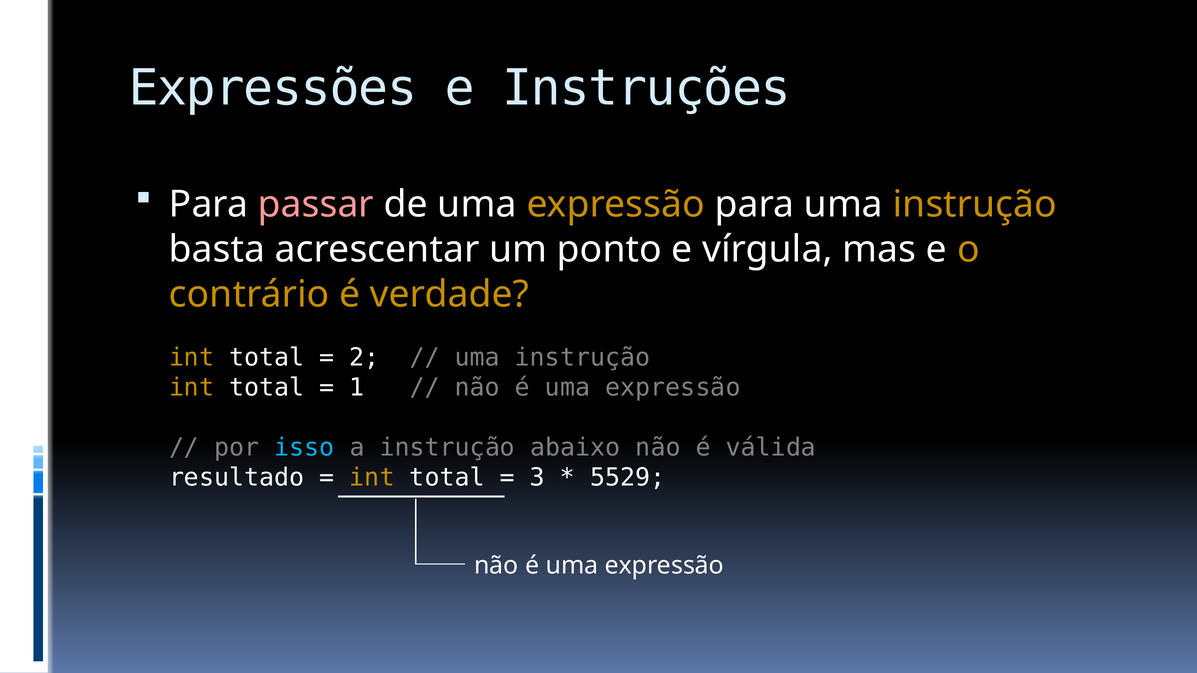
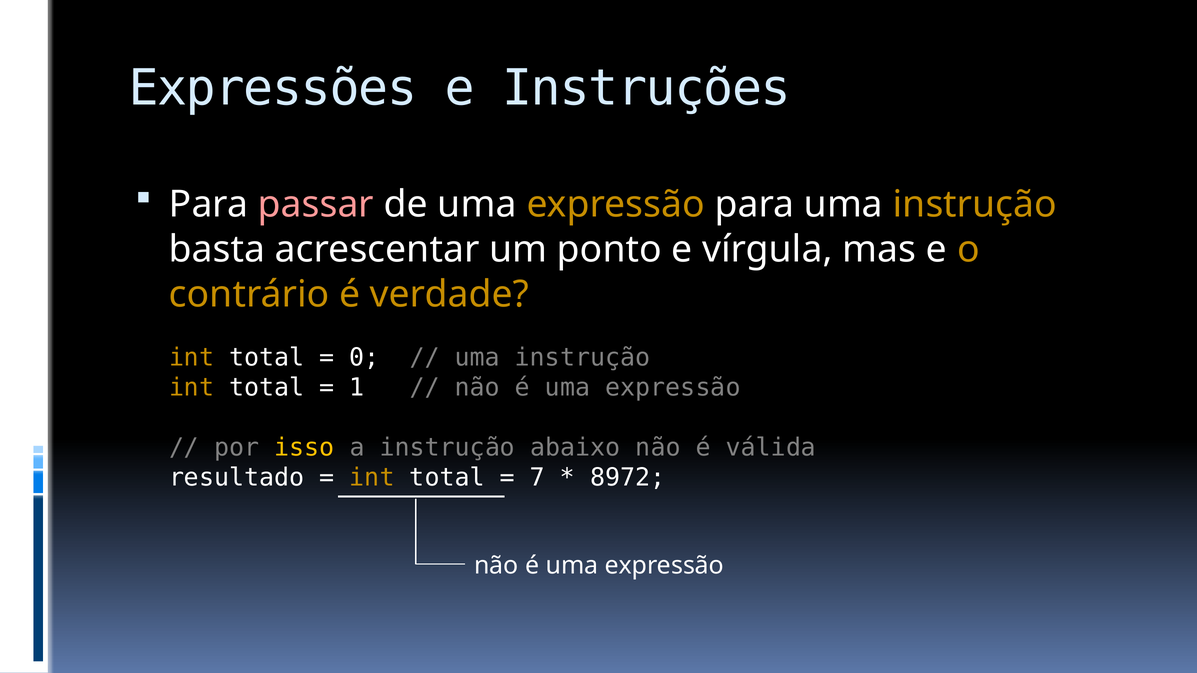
2: 2 -> 0 (364, 358)
isso colour: light blue -> yellow (304, 448)
3: 3 -> 7 (537, 478)
5529: 5529 -> 8972 (628, 478)
